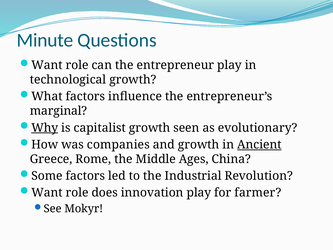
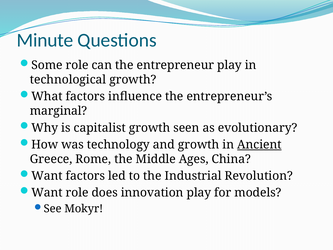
Want: Want -> Some (47, 65)
Why underline: present -> none (45, 128)
companies: companies -> technology (118, 144)
Some: Some -> Want (47, 176)
farmer: farmer -> models (258, 193)
